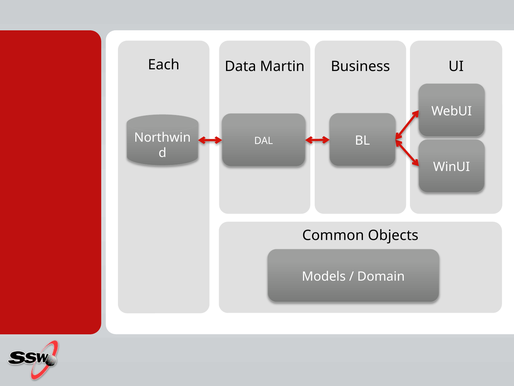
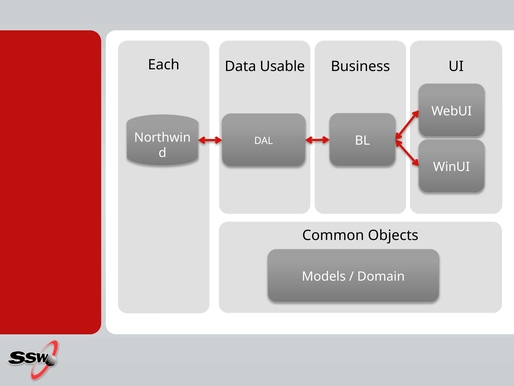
Martin: Martin -> Usable (282, 66)
